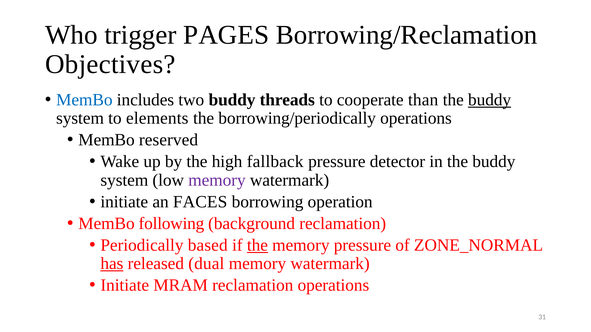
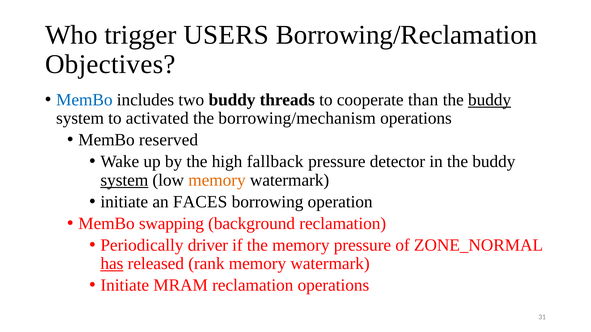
PAGES: PAGES -> USERS (226, 35)
elements: elements -> activated (157, 118)
borrowing/periodically: borrowing/periodically -> borrowing/mechanism (297, 118)
system underline: none -> present (124, 180)
memory colour: purple -> orange (217, 180)
following: following -> swapping (171, 224)
based: based -> driver (208, 245)
the underline: present -> none (257, 245)
dual: dual -> rank (206, 264)
